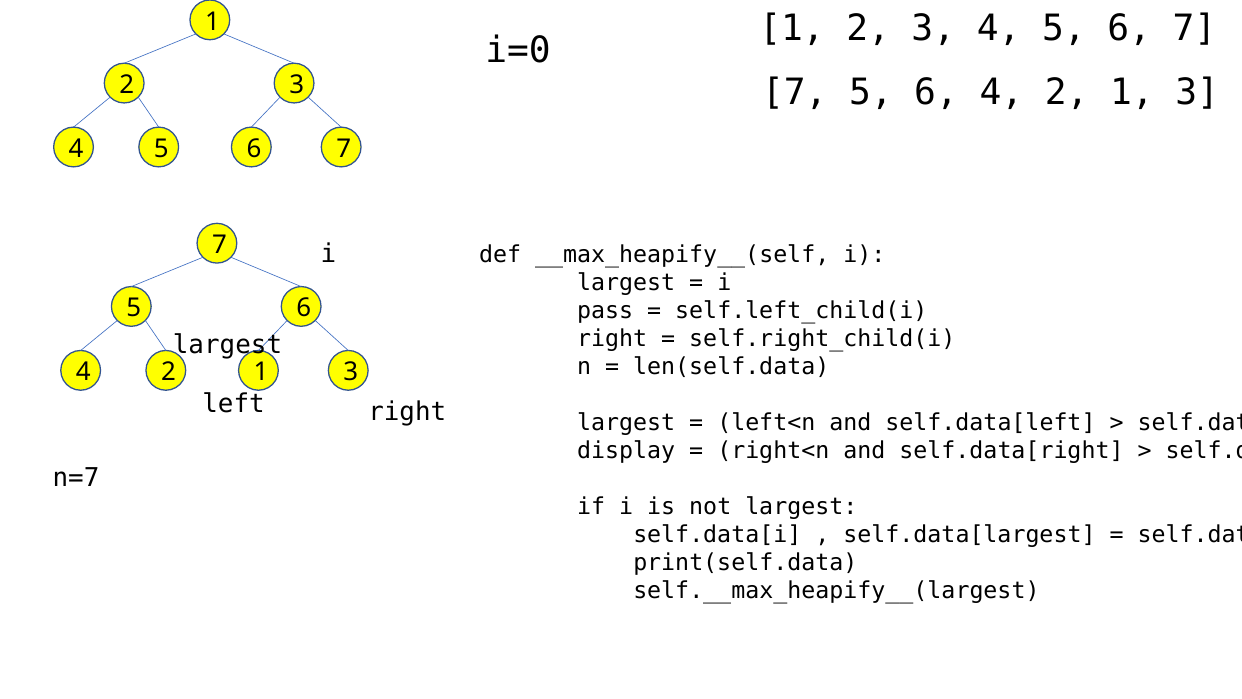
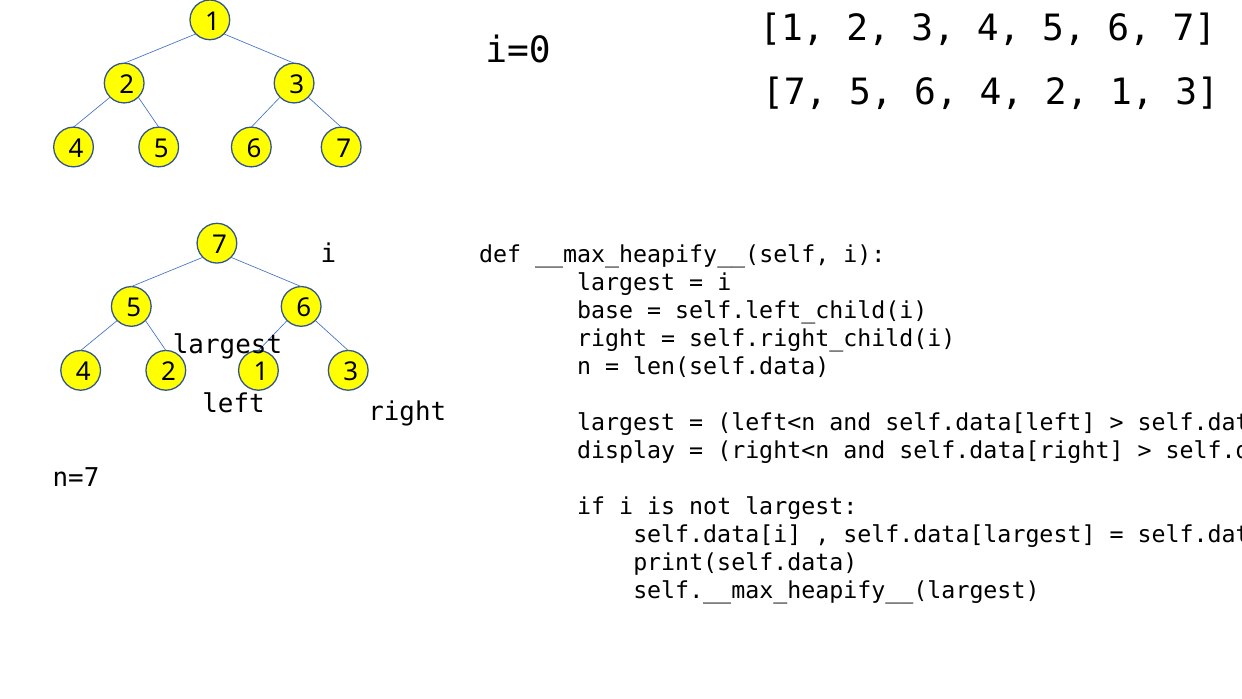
pass: pass -> base (605, 311)
